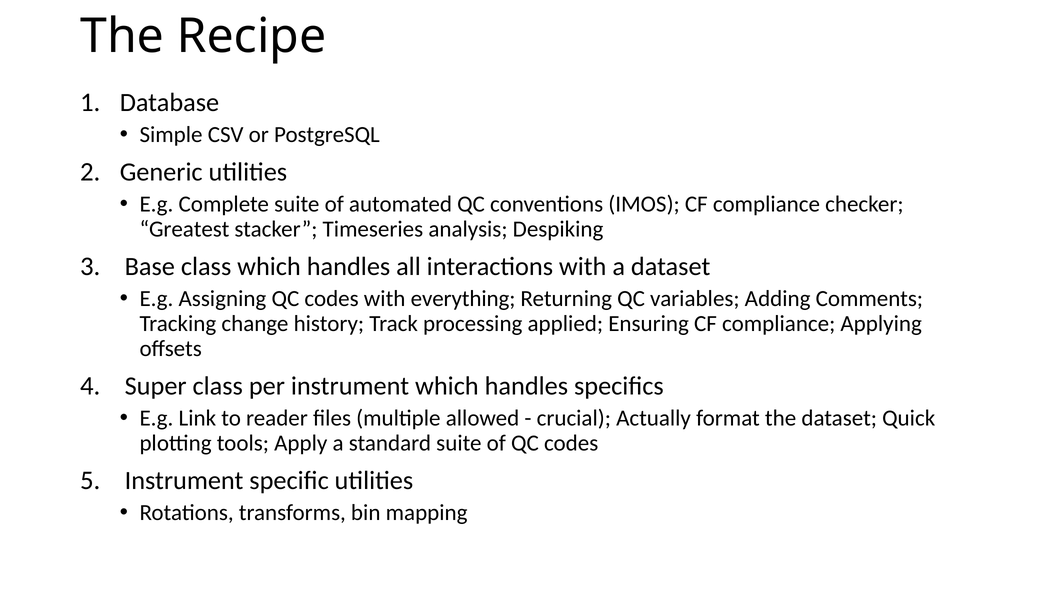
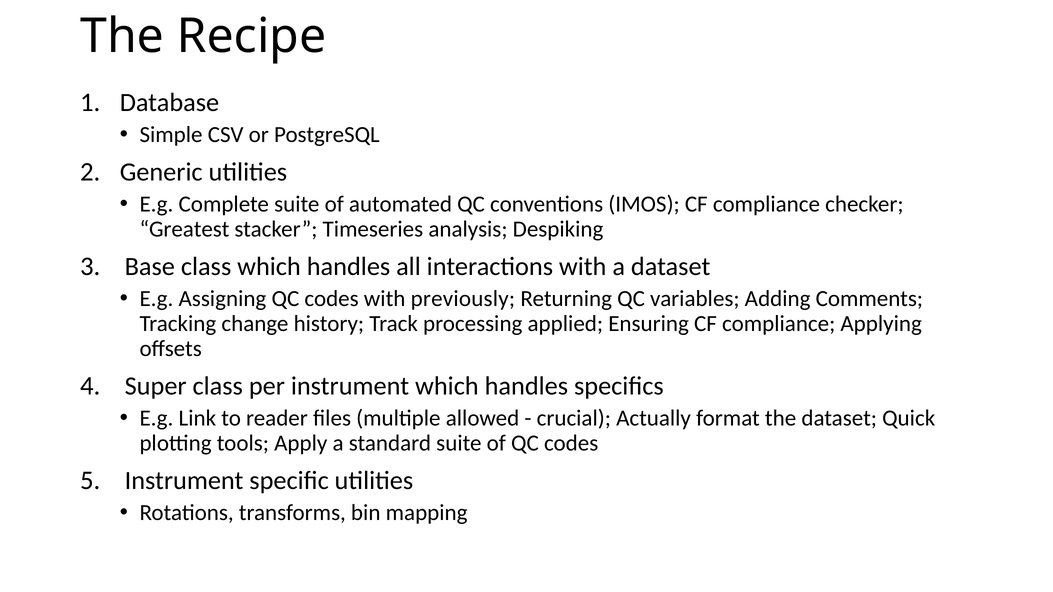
everything: everything -> previously (463, 299)
